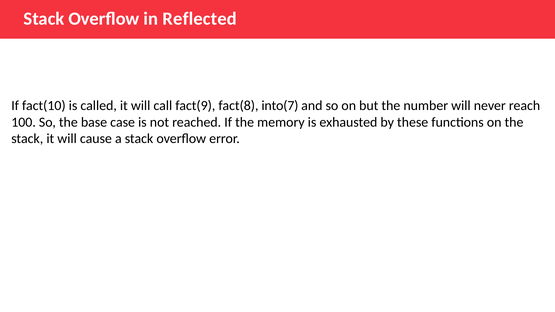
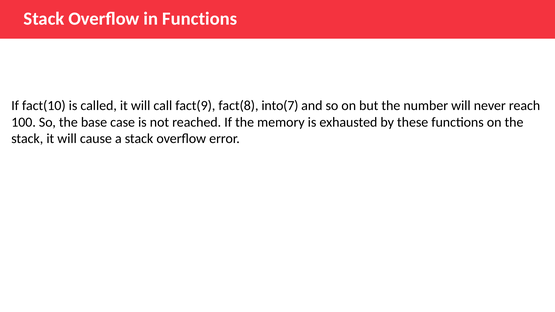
in Reflected: Reflected -> Functions (200, 19)
